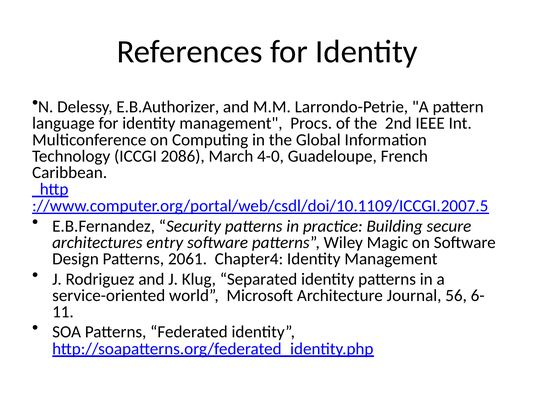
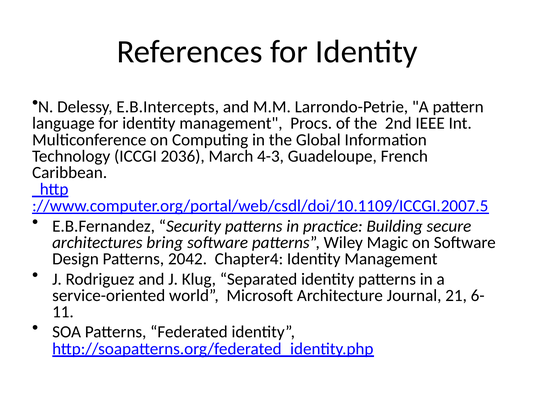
E.B.Authorizer: E.B.Authorizer -> E.B.Intercepts (168, 107)
2086: 2086 -> 2036 (183, 156)
4-0: 4-0 -> 4-3 (271, 156)
entry: entry -> bring (165, 243)
2061: 2061 -> 2042 (188, 259)
56: 56 -> 21 (456, 296)
